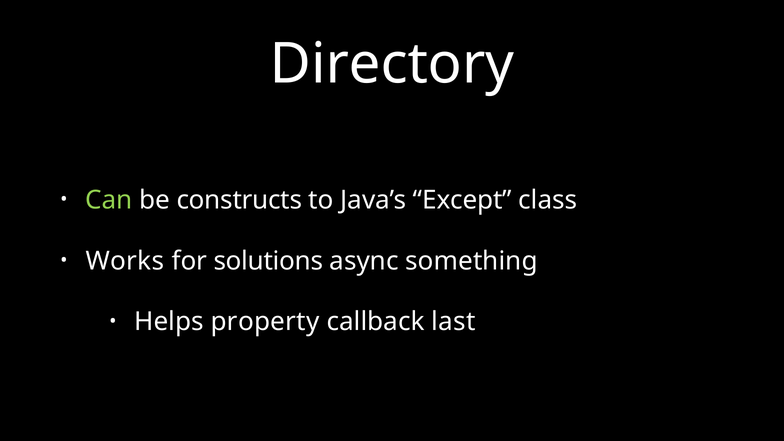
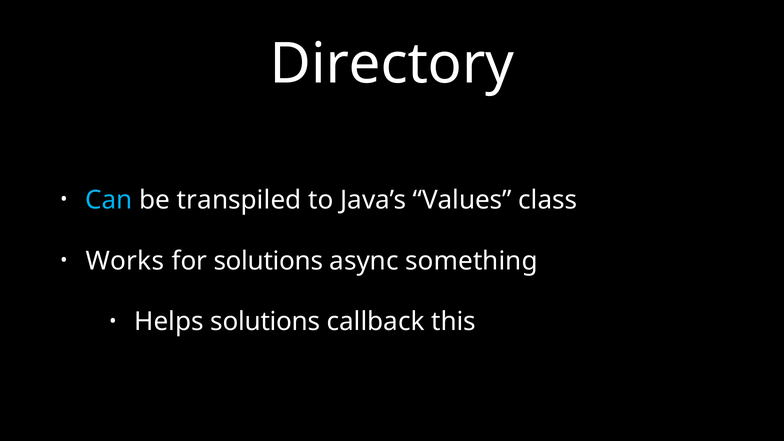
Can colour: light green -> light blue (109, 200)
constructs: constructs -> transpiled (239, 200)
Except: Except -> Values (462, 200)
Helps property: property -> solutions (265, 322)
last: last -> this (454, 322)
